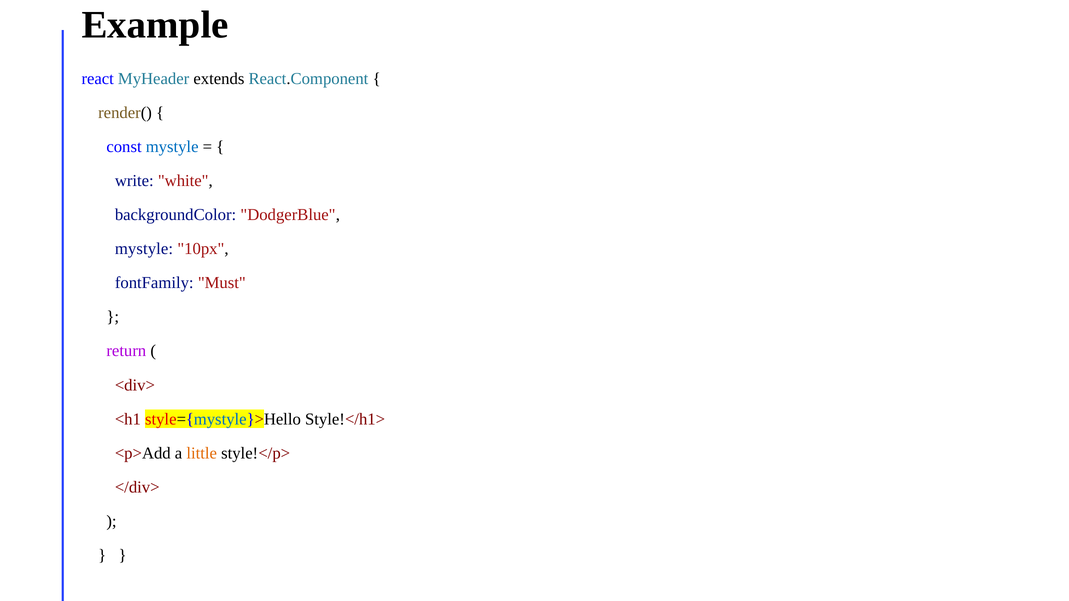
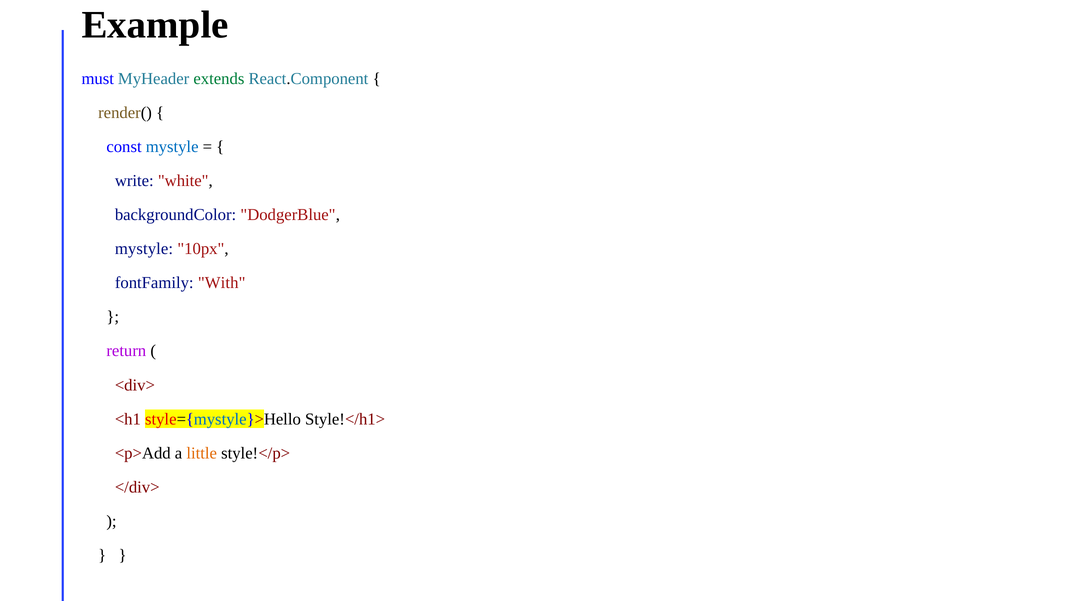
react: react -> must (98, 79)
extends colour: black -> green (219, 79)
Must: Must -> With (222, 283)
